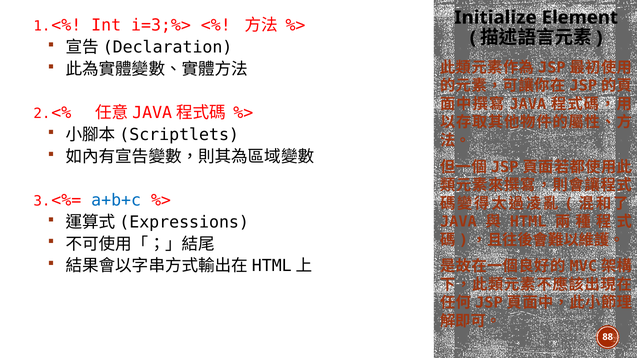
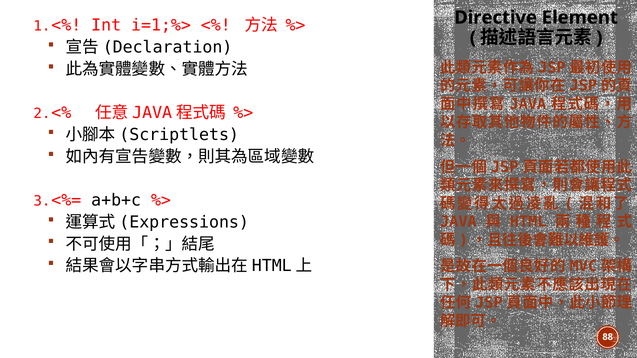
Initialize: Initialize -> Directive (496, 18)
i=3;%>: i=3;%> -> i=1;%> (161, 26)
a+b+c colour: blue -> black (116, 201)
